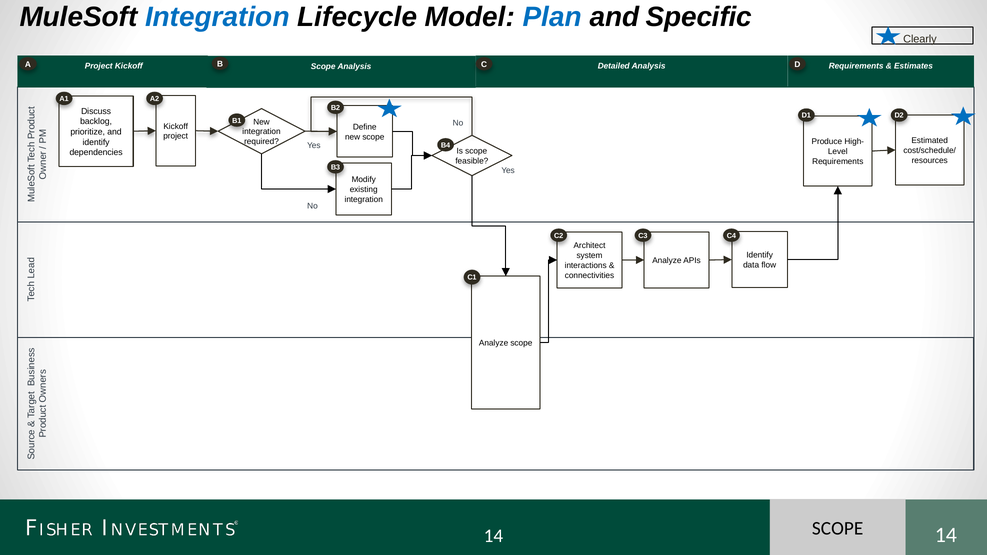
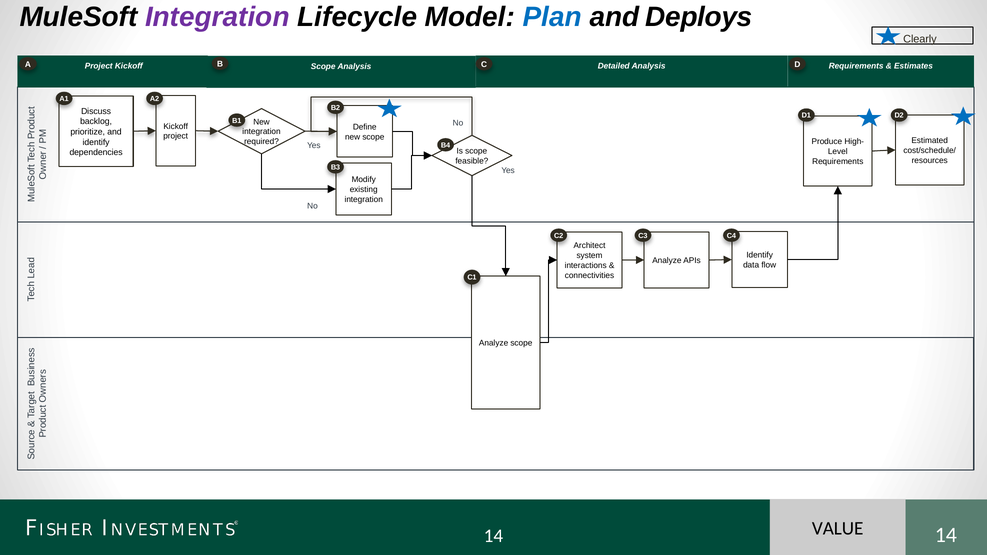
Integration colour: blue -> purple (217, 17)
Specific: Specific -> Deploys (699, 17)
SCOPE: SCOPE -> VALUE (838, 529)
